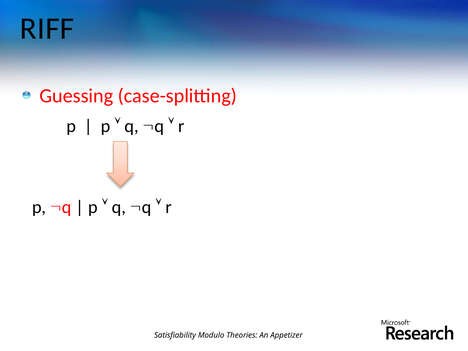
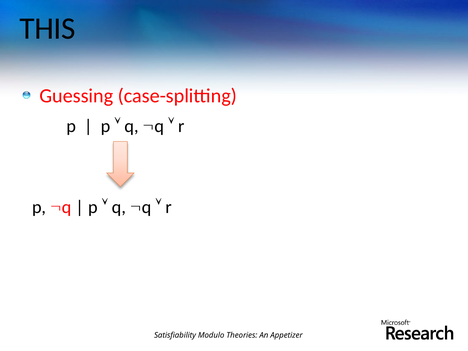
RIFF: RIFF -> THIS (47, 28)
